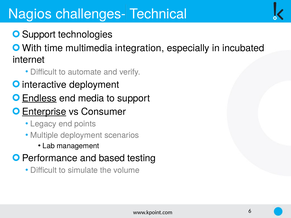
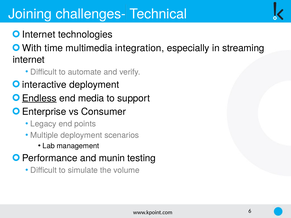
Nagios: Nagios -> Joining (30, 14)
Support: Support -> Internet (39, 35)
incubated: incubated -> streaming (243, 48)
Enterprise underline: present -> none (44, 112)
based: based -> munin (112, 158)
